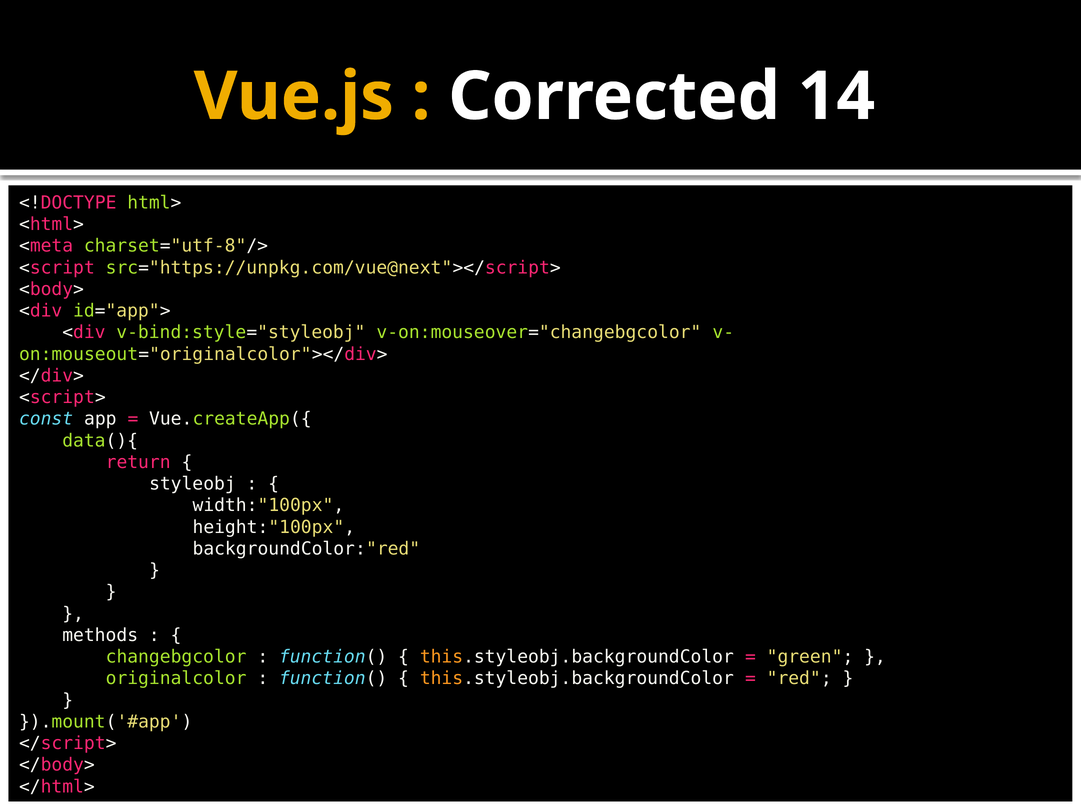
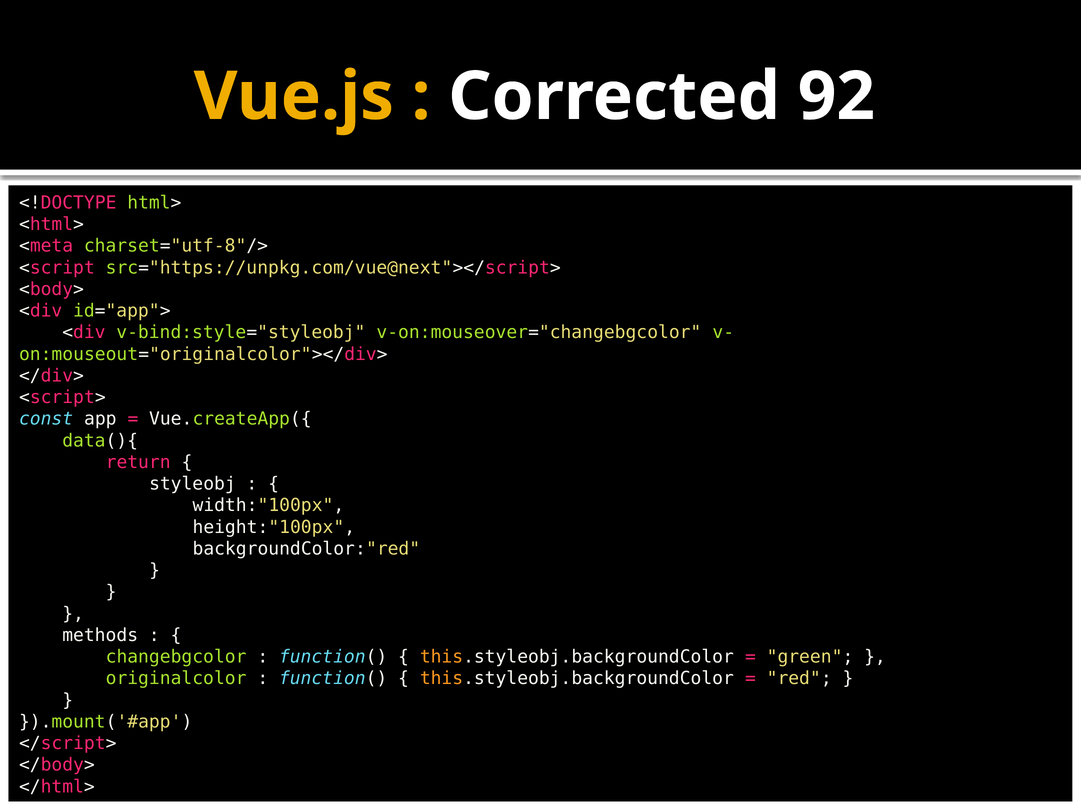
14: 14 -> 92 (836, 97)
